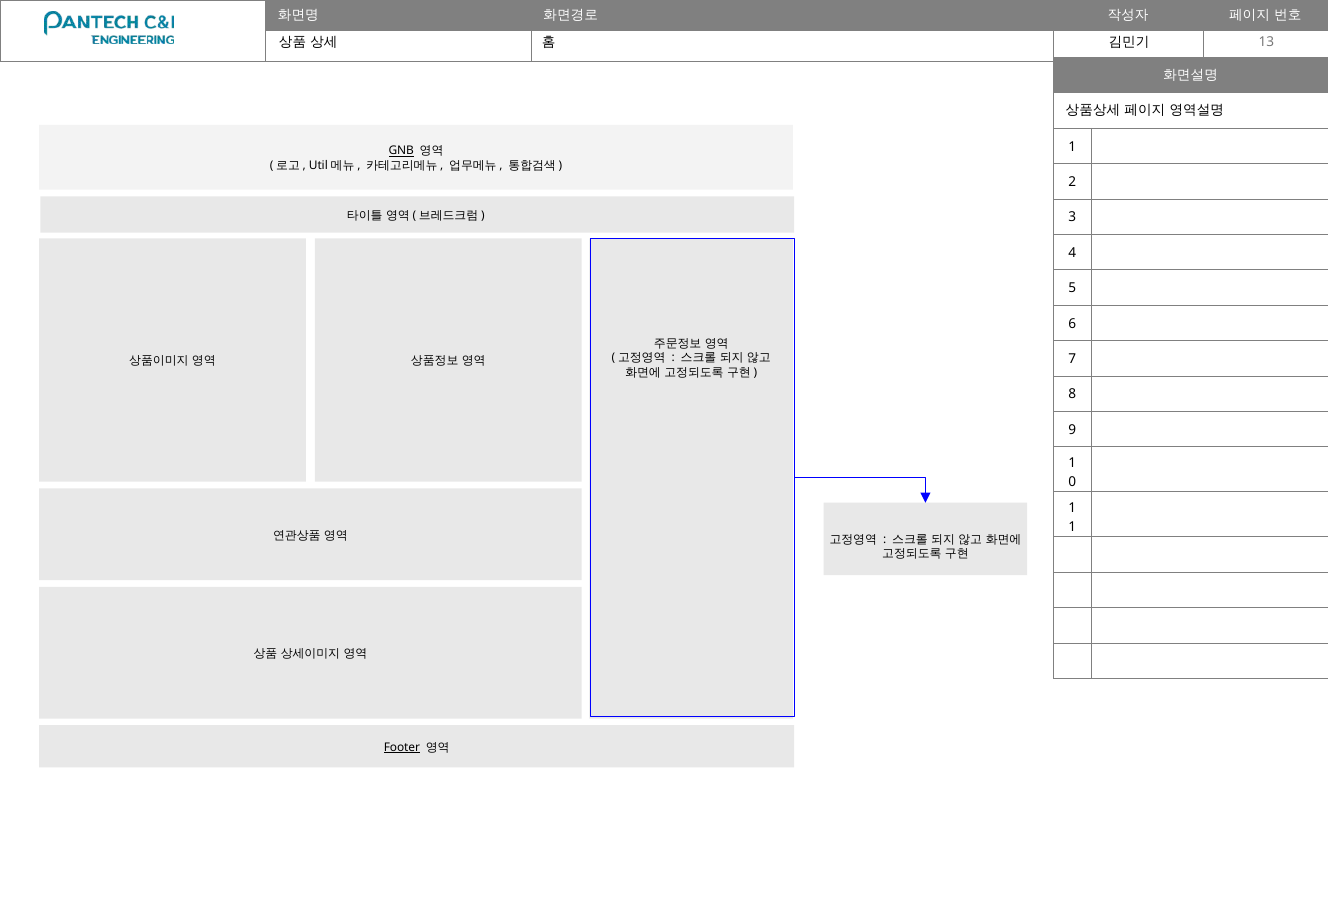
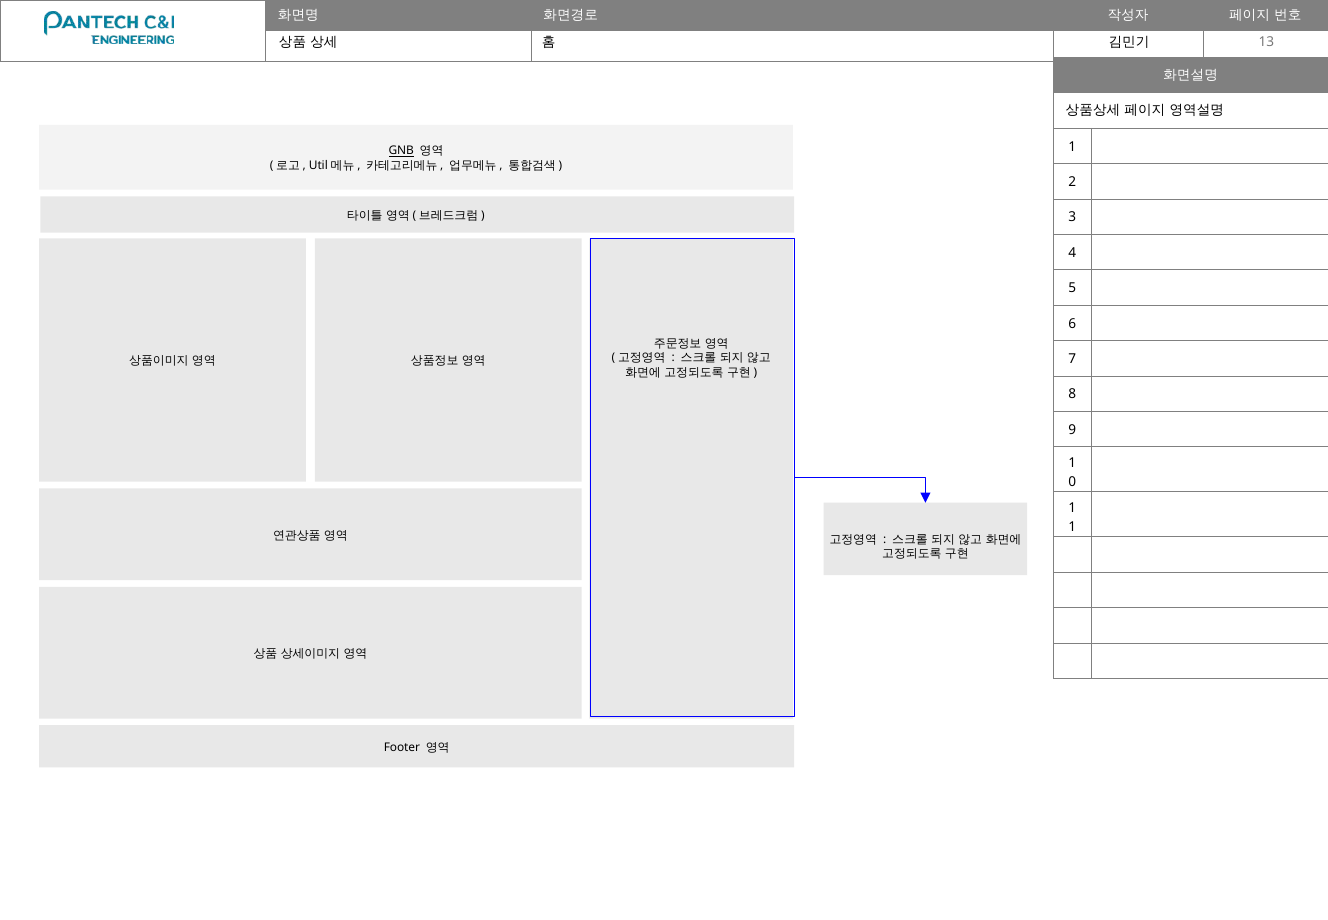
Footer underline: present -> none (402, 747)
